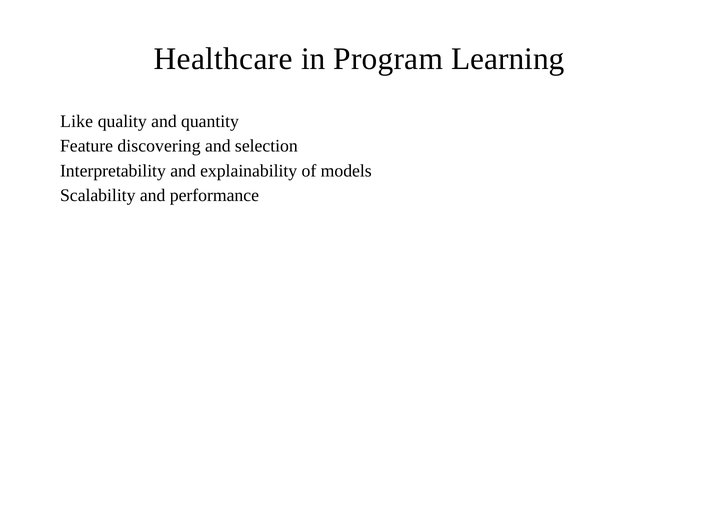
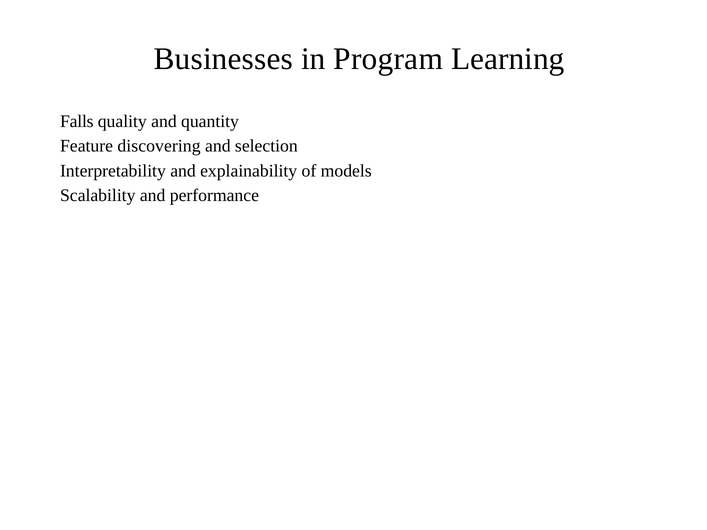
Healthcare: Healthcare -> Businesses (223, 59)
Like: Like -> Falls (77, 121)
